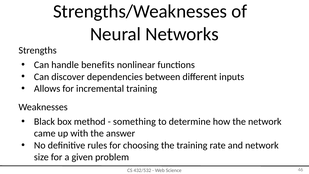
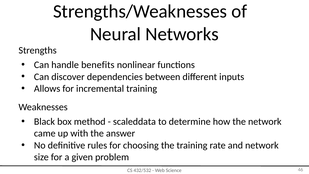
something: something -> scaleddata (134, 121)
